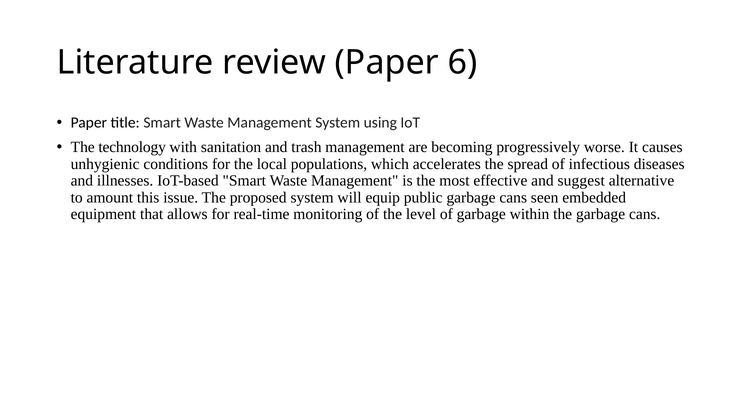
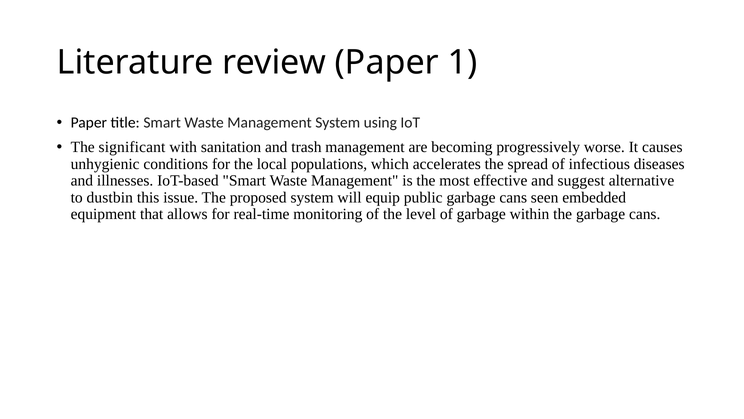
6: 6 -> 1 (463, 62)
technology: technology -> significant (132, 147)
amount: amount -> dustbin (110, 197)
